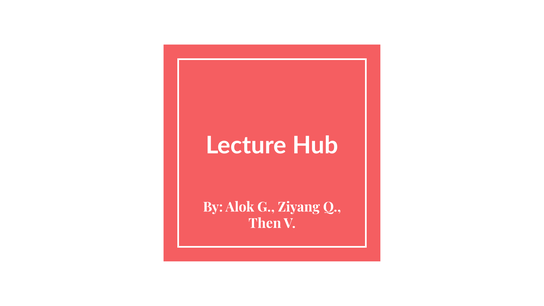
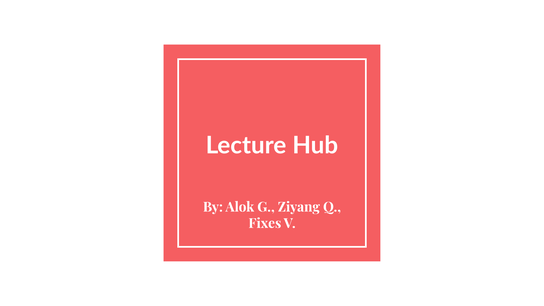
Then: Then -> Fixes (265, 223)
